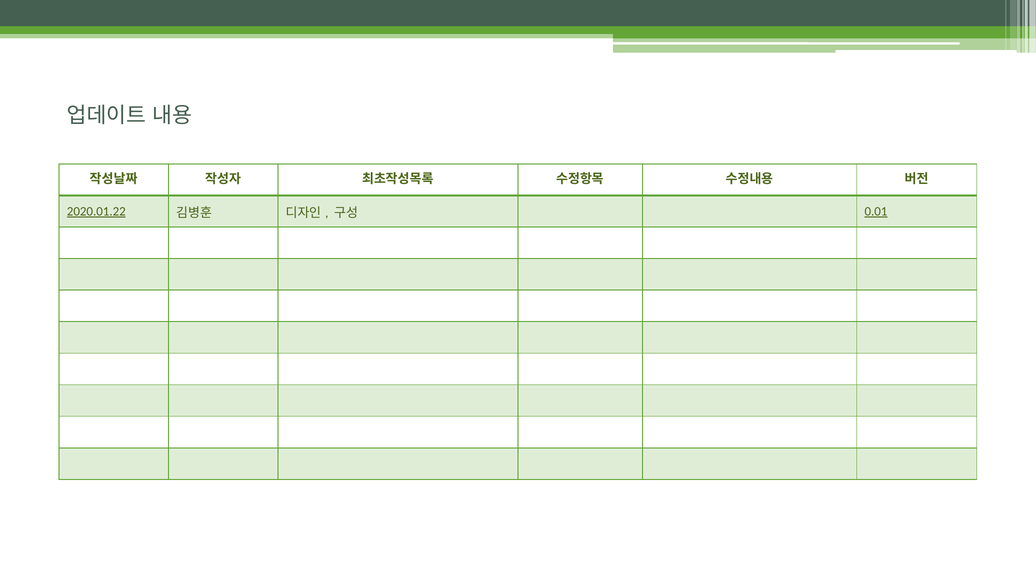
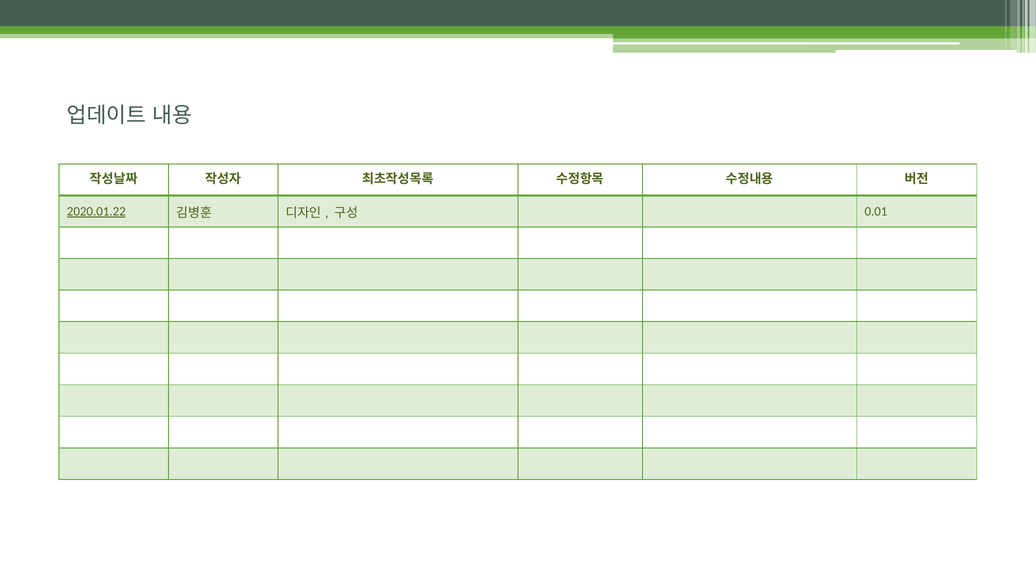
0.01 underline: present -> none (876, 211)
